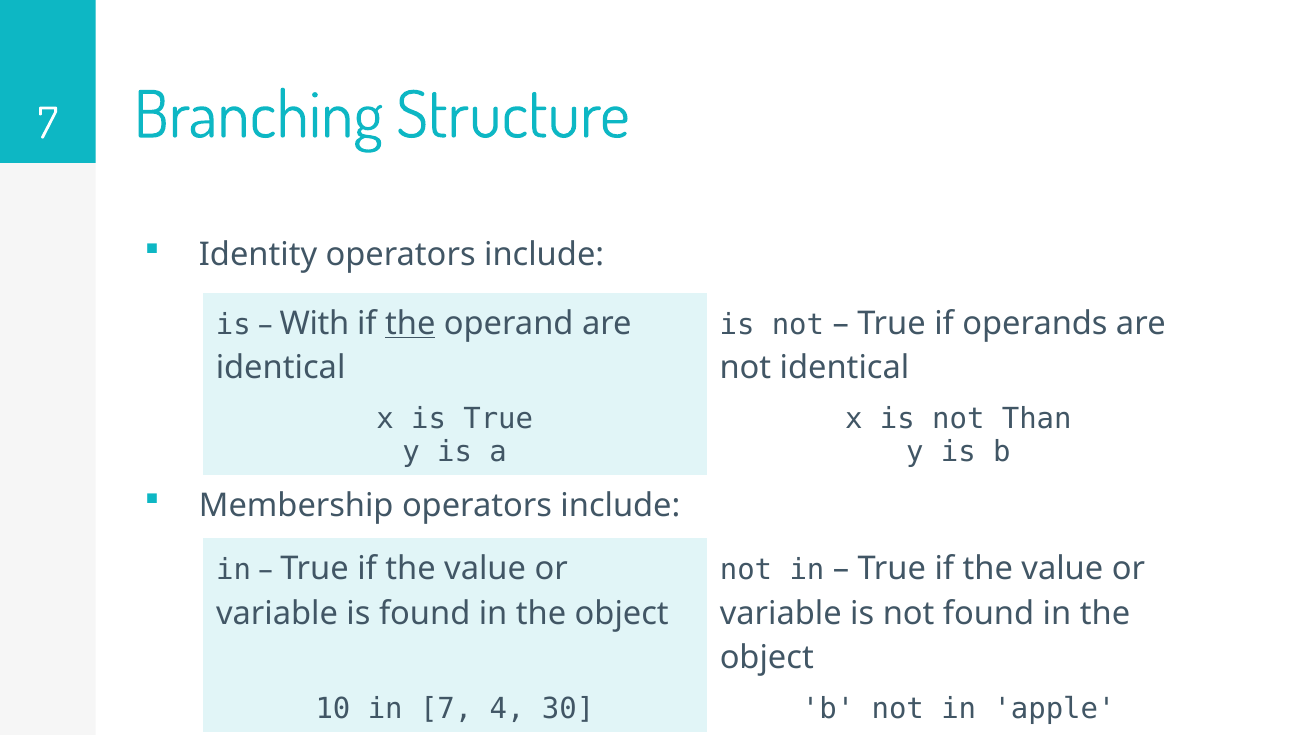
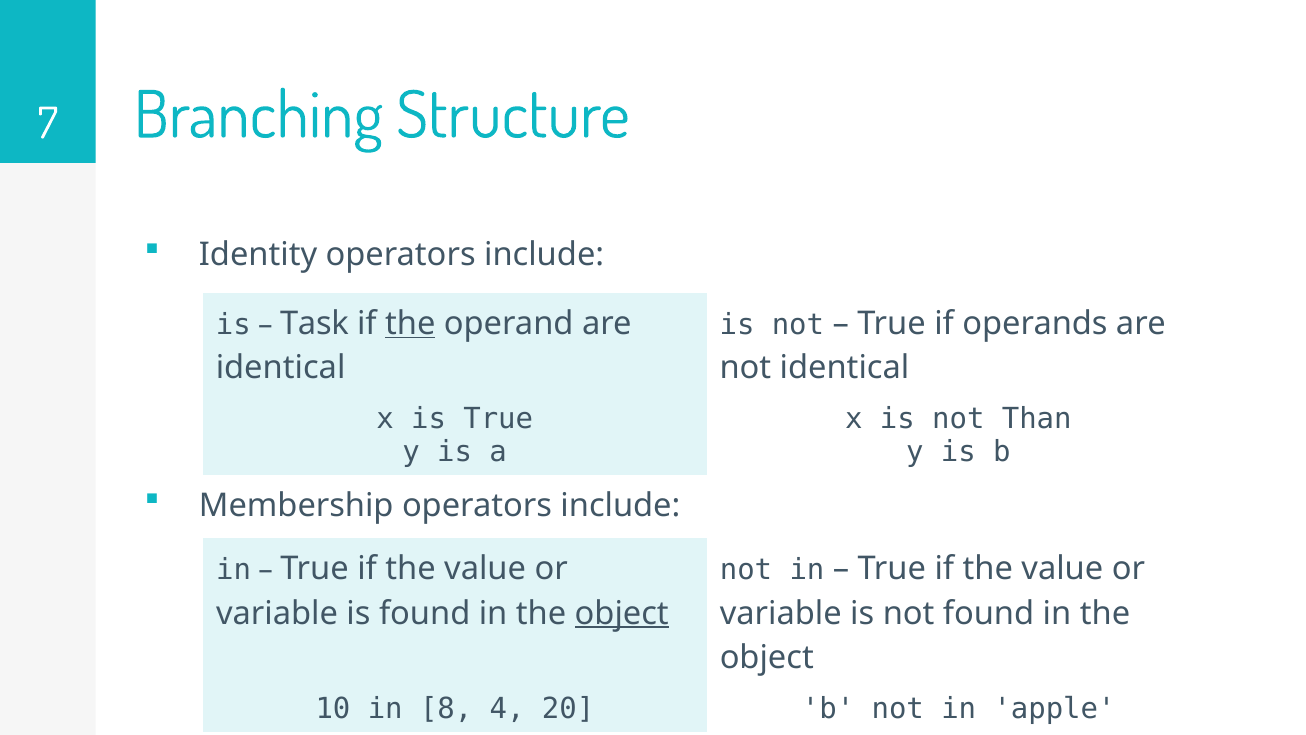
With: With -> Task (314, 323)
object underline: none -> present (622, 613)
in 7: 7 -> 8 (446, 708)
30: 30 -> 20 (568, 708)
